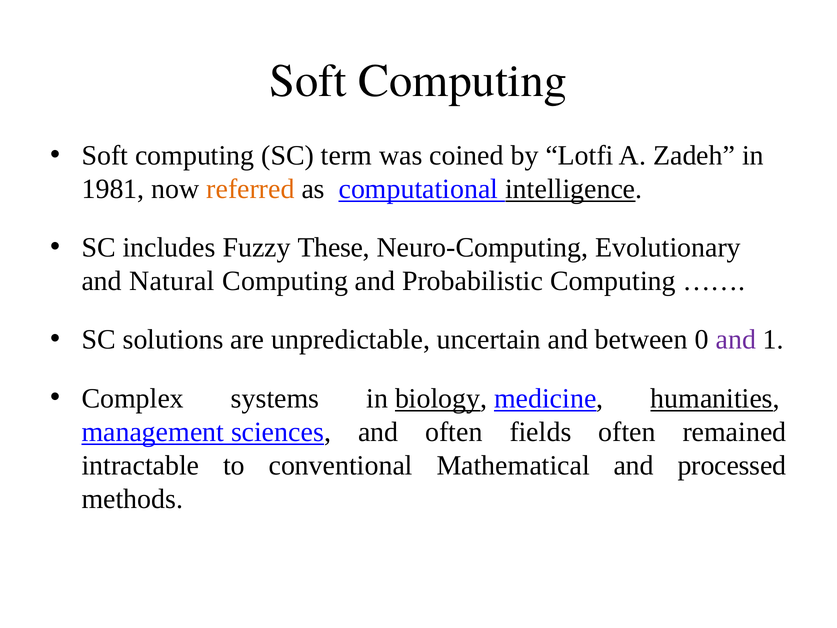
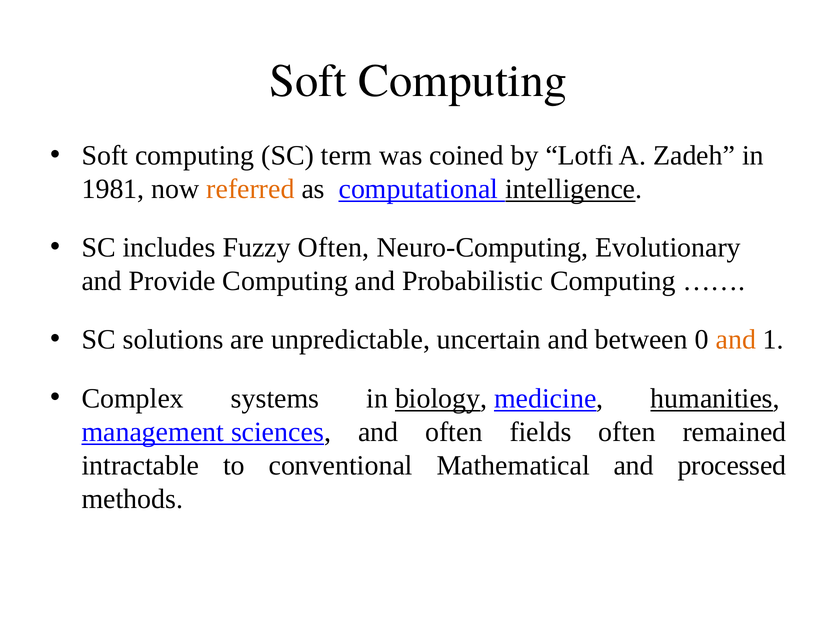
Fuzzy These: These -> Often (334, 247)
Natural: Natural -> Provide (172, 281)
and colour: purple -> orange (736, 340)
